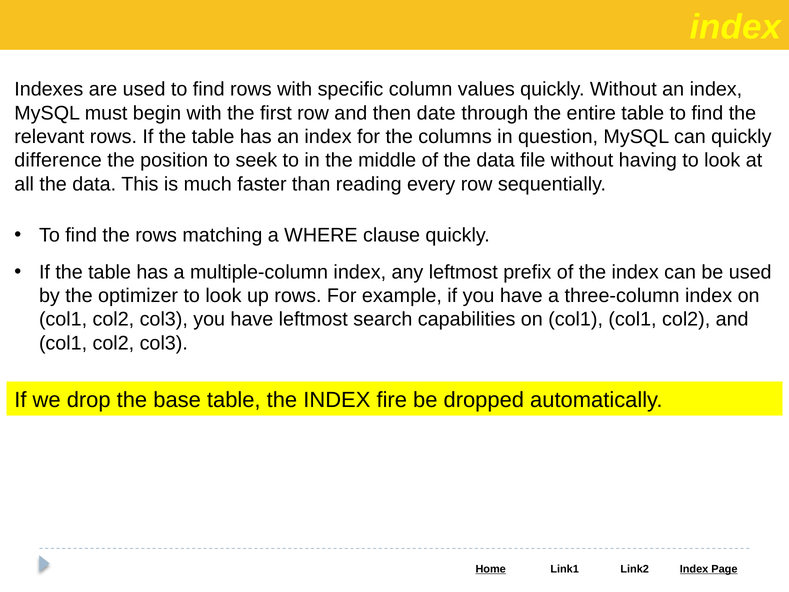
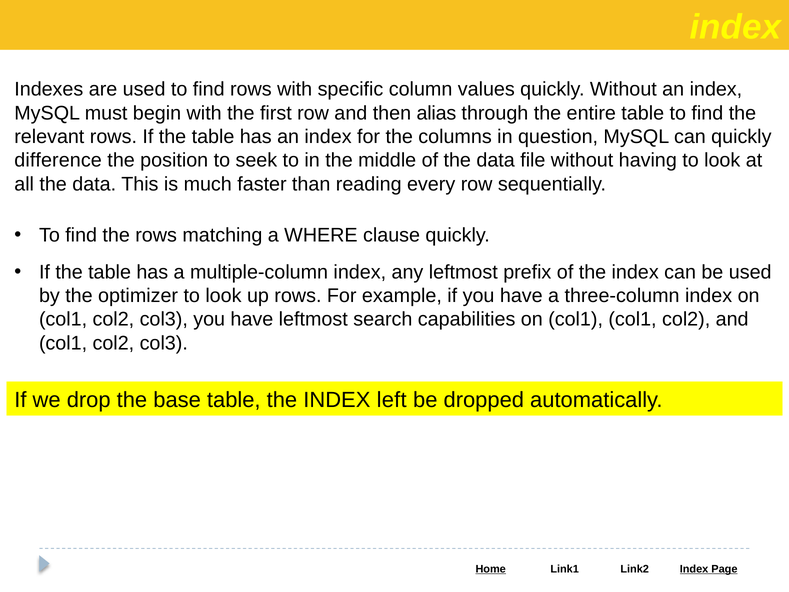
date: date -> alias (436, 113)
fire: fire -> left (392, 400)
